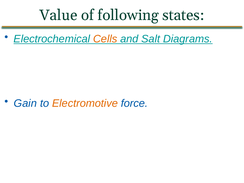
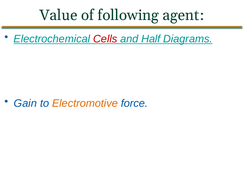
states: states -> agent (183, 15)
Cells colour: orange -> red (105, 39)
Salt: Salt -> Half (151, 39)
